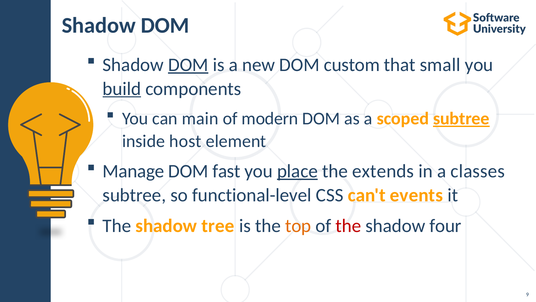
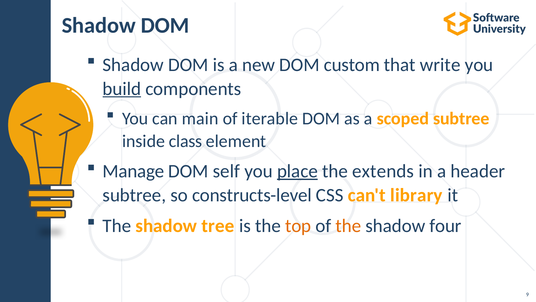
DOM underline: present -> none (188, 65)
small: small -> write (440, 65)
modern: modern -> iterable (270, 118)
subtree underline: present -> none (461, 118)
host: host -> class (186, 141)
fast: fast -> self (226, 171)
classes: classes -> header (478, 171)
functional-level: functional-level -> constructs-level (252, 195)
events: events -> library (416, 195)
the colour: red -> orange (348, 225)
